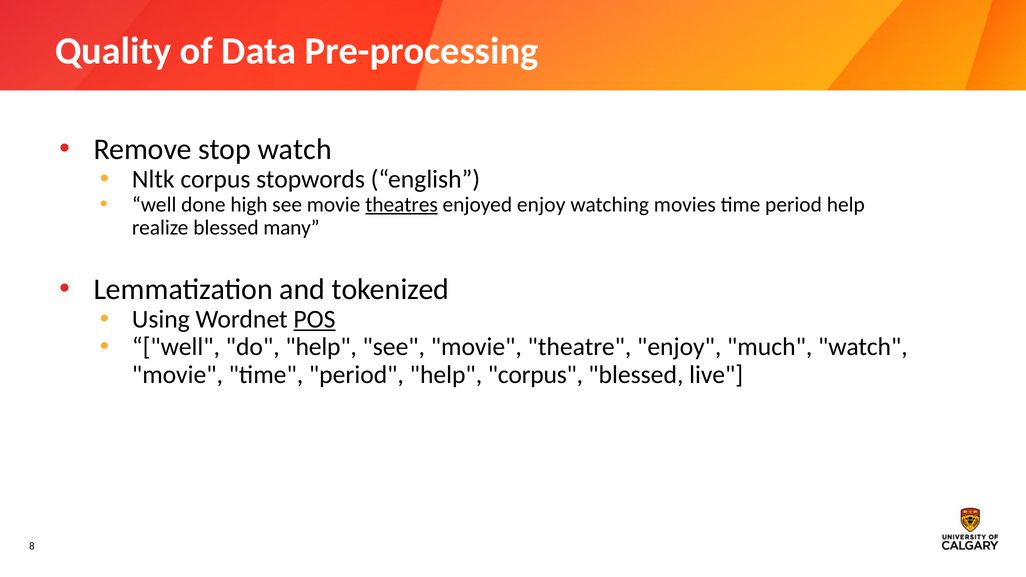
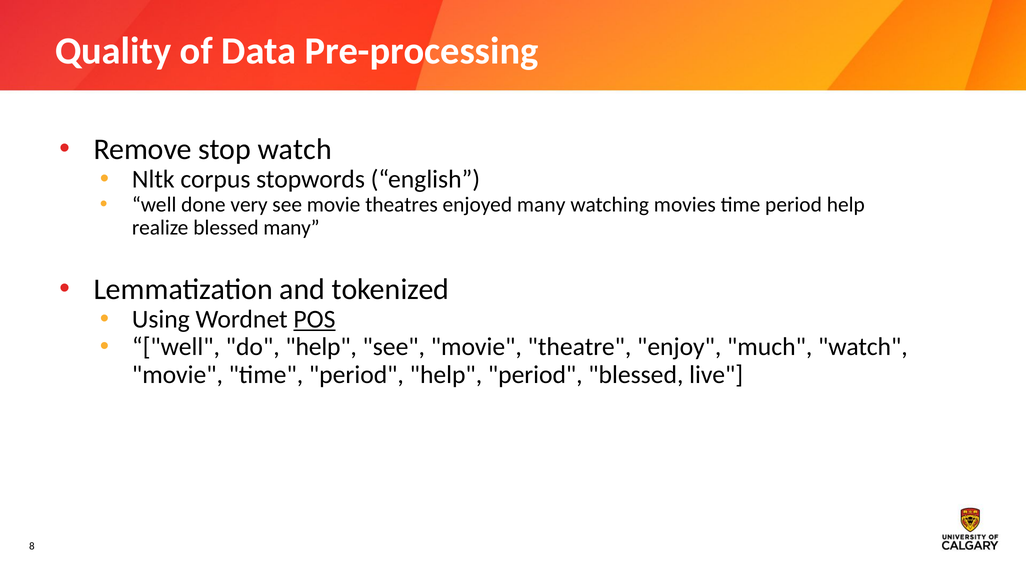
high: high -> very (249, 205)
theatres underline: present -> none (402, 205)
enjoyed enjoy: enjoy -> many (541, 205)
help corpus: corpus -> period (535, 375)
